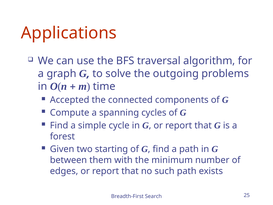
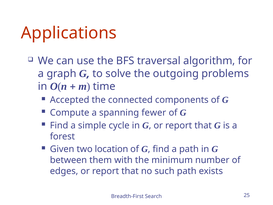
cycles: cycles -> fewer (154, 113)
starting: starting -> location (111, 149)
